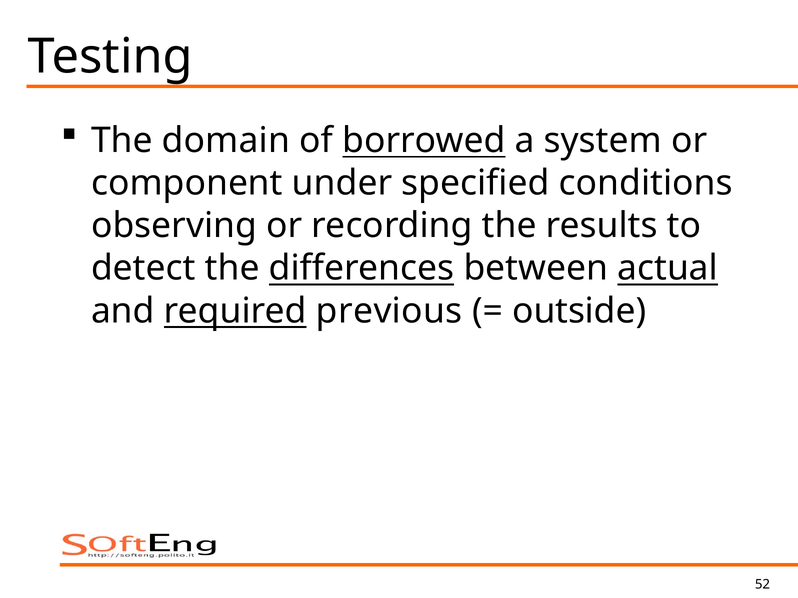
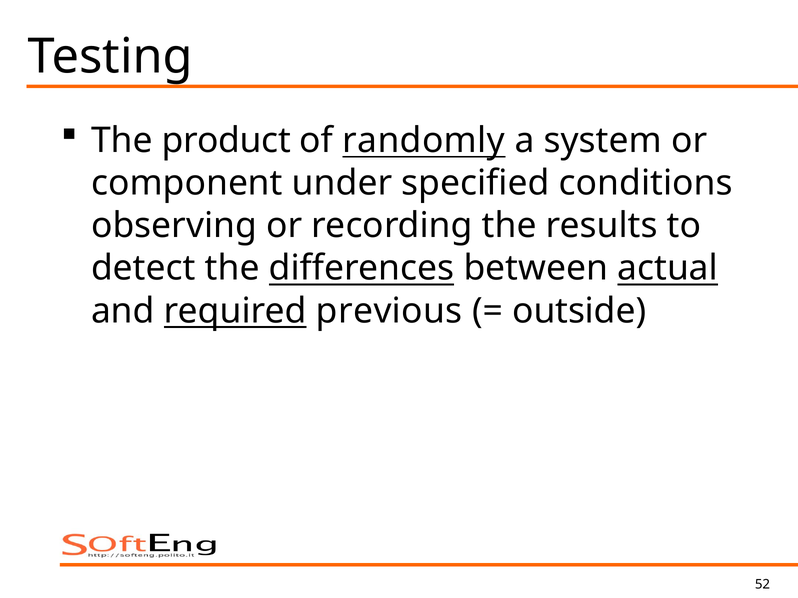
domain: domain -> product (226, 141)
borrowed: borrowed -> randomly (424, 141)
